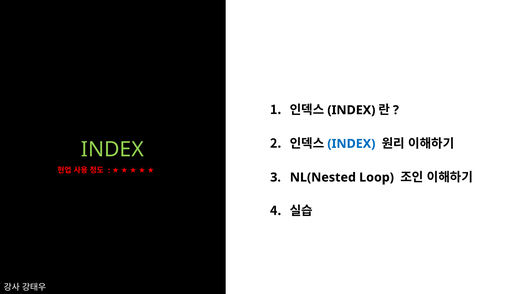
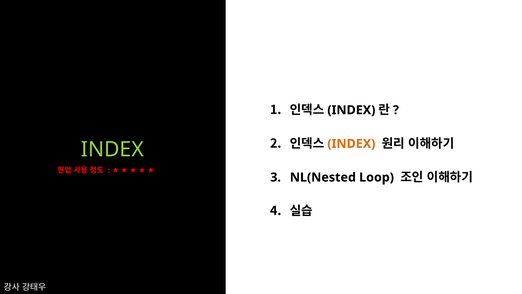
INDEX colour: blue -> orange (351, 144)
